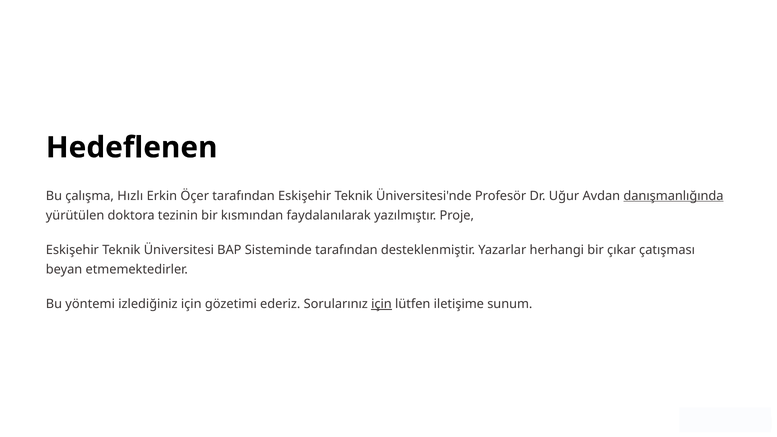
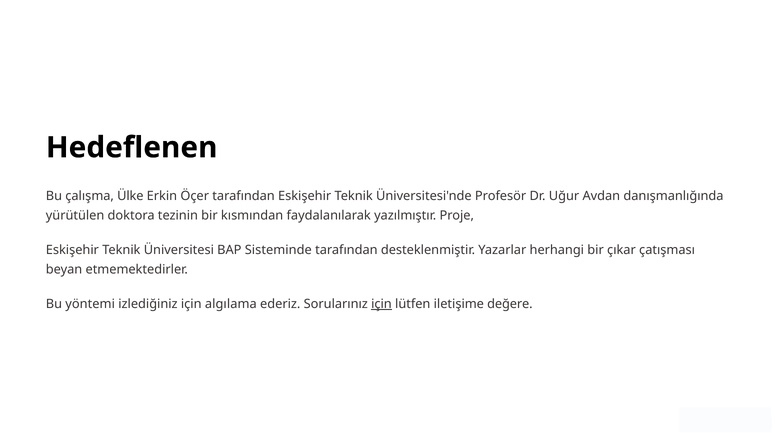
Hızlı: Hızlı -> Ülke (130, 196)
danışmanlığında underline: present -> none (673, 196)
gözetimi: gözetimi -> algılama (231, 304)
sunum: sunum -> değere (510, 304)
